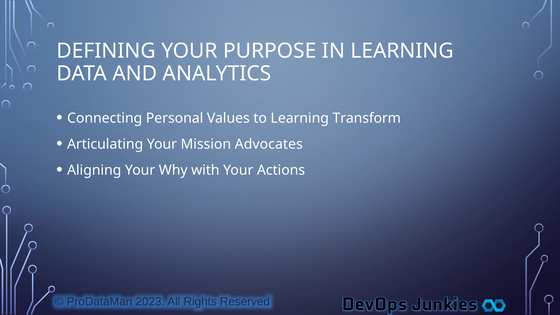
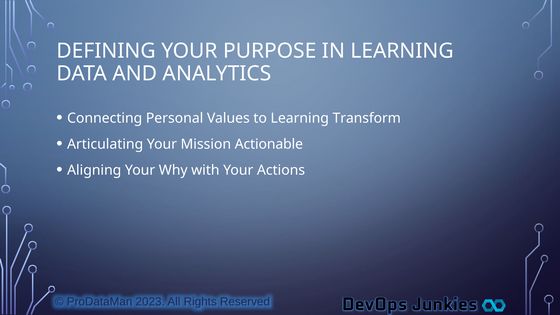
Advocates: Advocates -> Actionable (269, 144)
